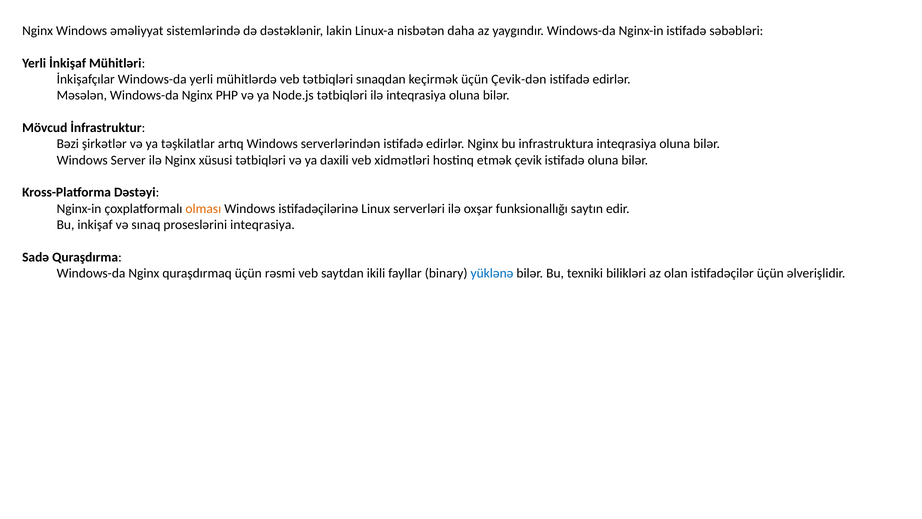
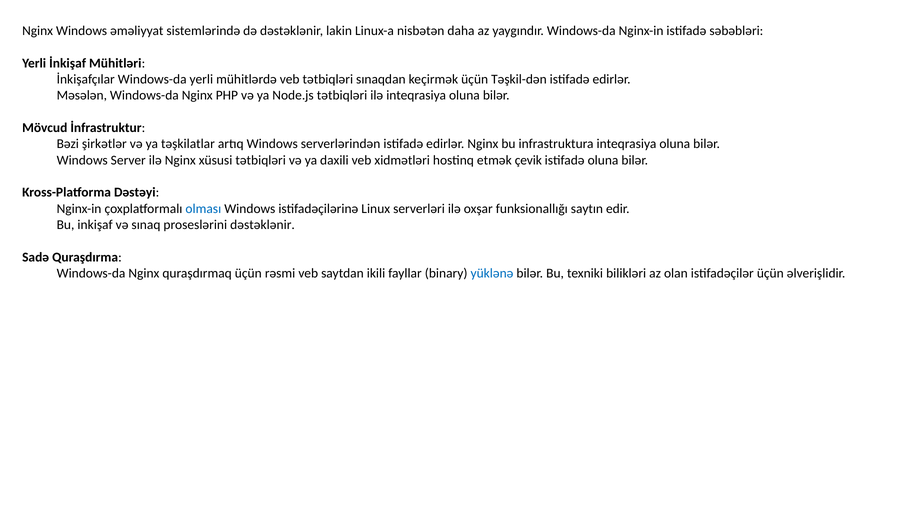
Çevik-dən: Çevik-dən -> Təşkil-dən (519, 79)
olması colour: orange -> blue (203, 208)
proseslərini inteqrasiya: inteqrasiya -> dəstəklənir (263, 225)
